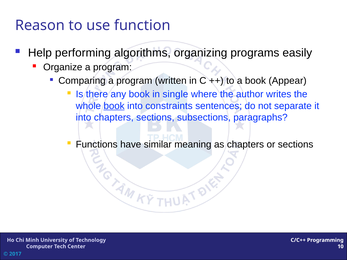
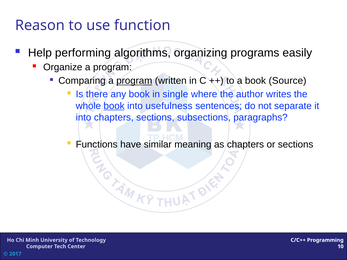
program underline: none -> present (134, 81)
Appear: Appear -> Source (288, 81)
constraints: constraints -> usefulness (169, 106)
